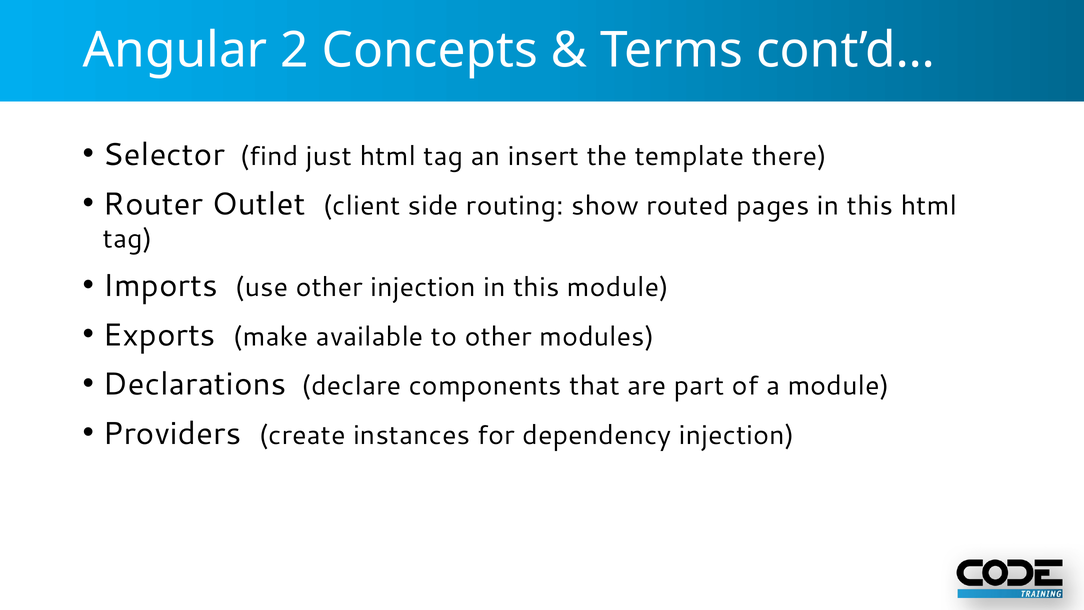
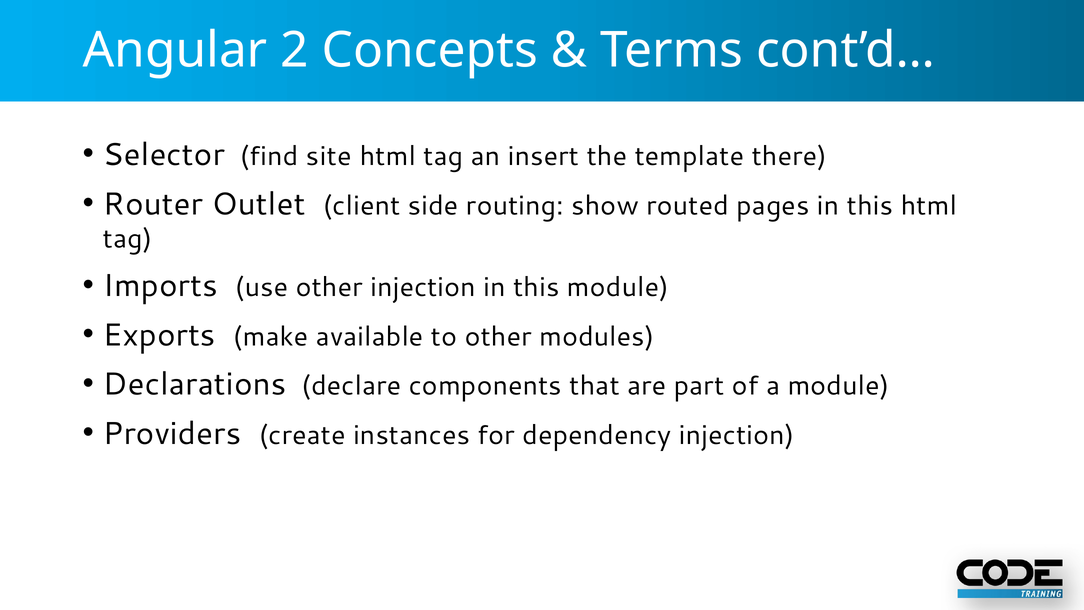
just: just -> site (329, 156)
